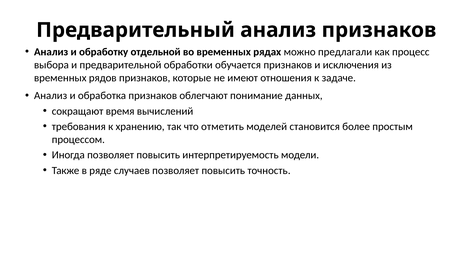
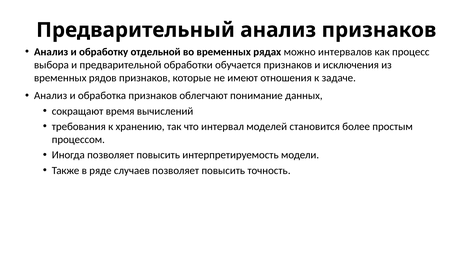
предлагали: предлагали -> интервалов (345, 52)
отметить: отметить -> интервал (223, 127)
